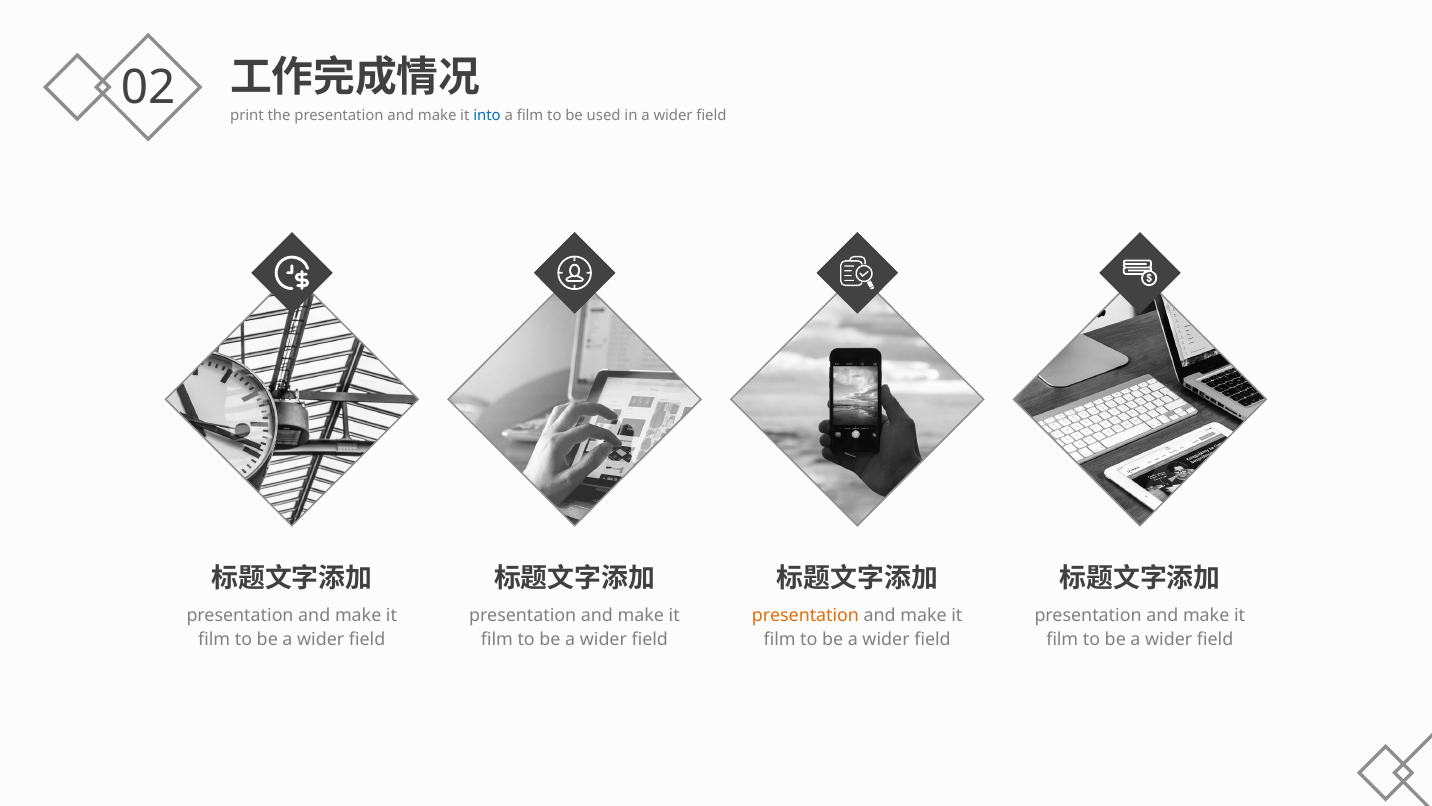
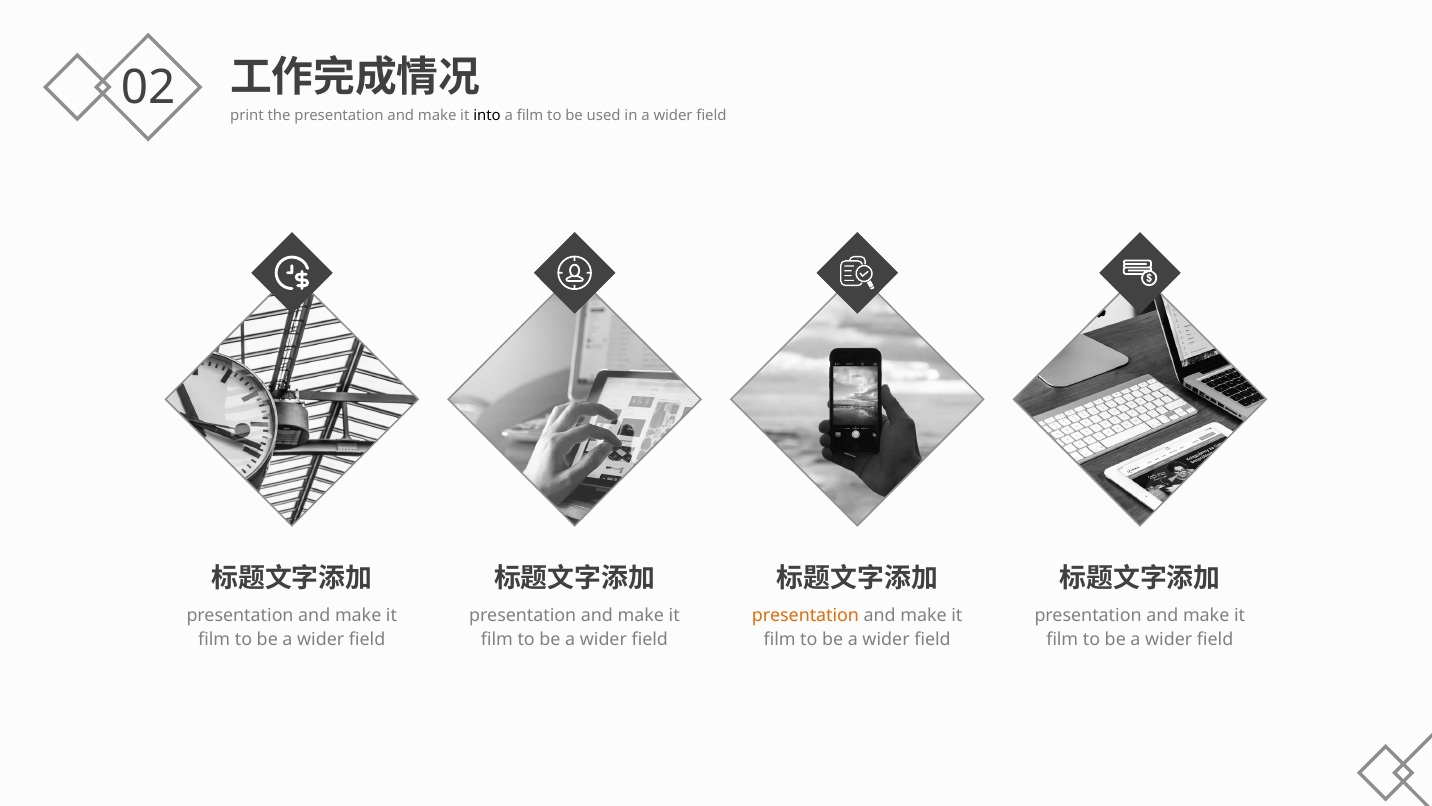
into colour: blue -> black (487, 116)
